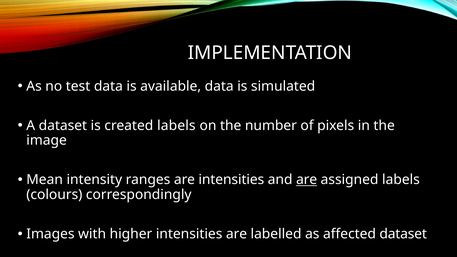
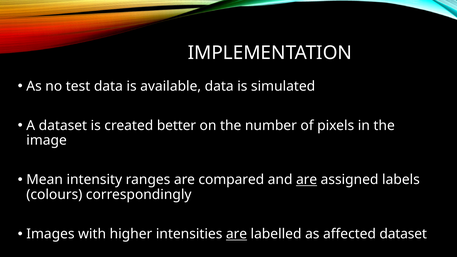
created labels: labels -> better (176, 126)
are intensities: intensities -> compared (231, 180)
are underline: none -> present (237, 234)
